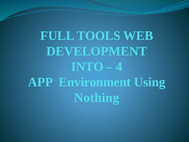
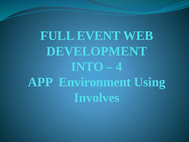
TOOLS: TOOLS -> EVENT (99, 36)
Nothing: Nothing -> Involves (97, 97)
